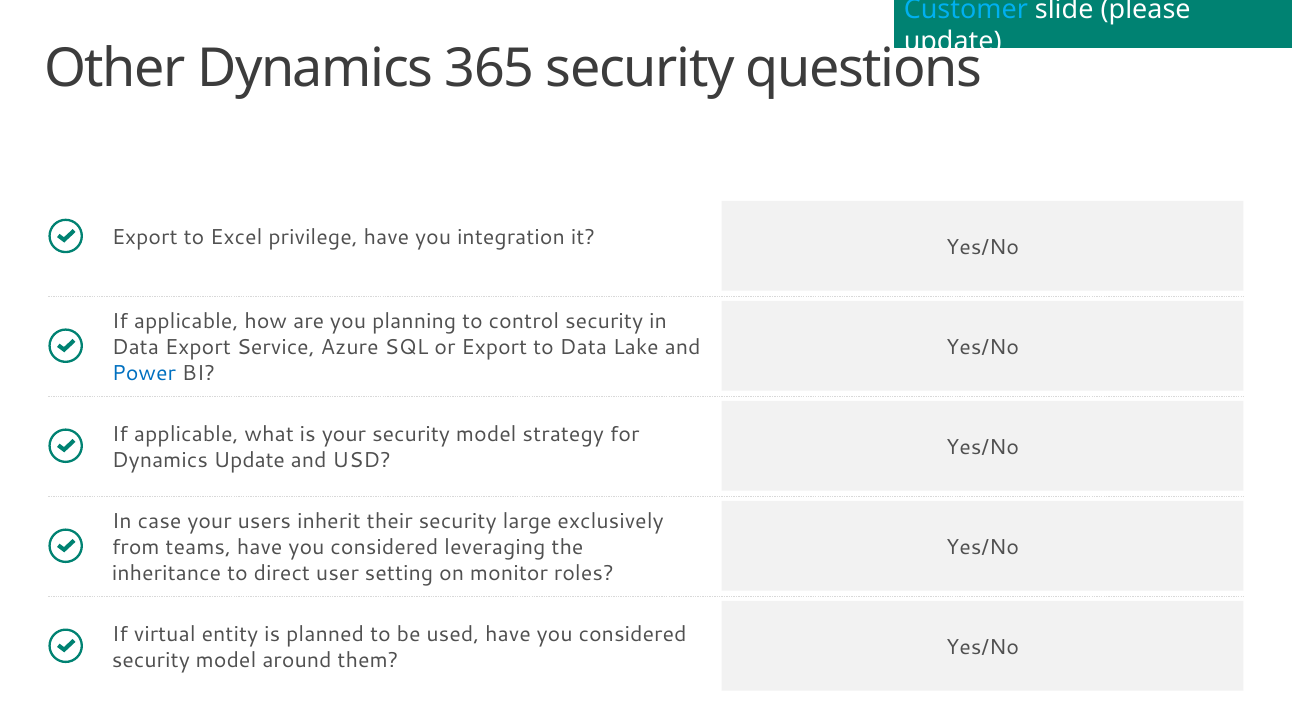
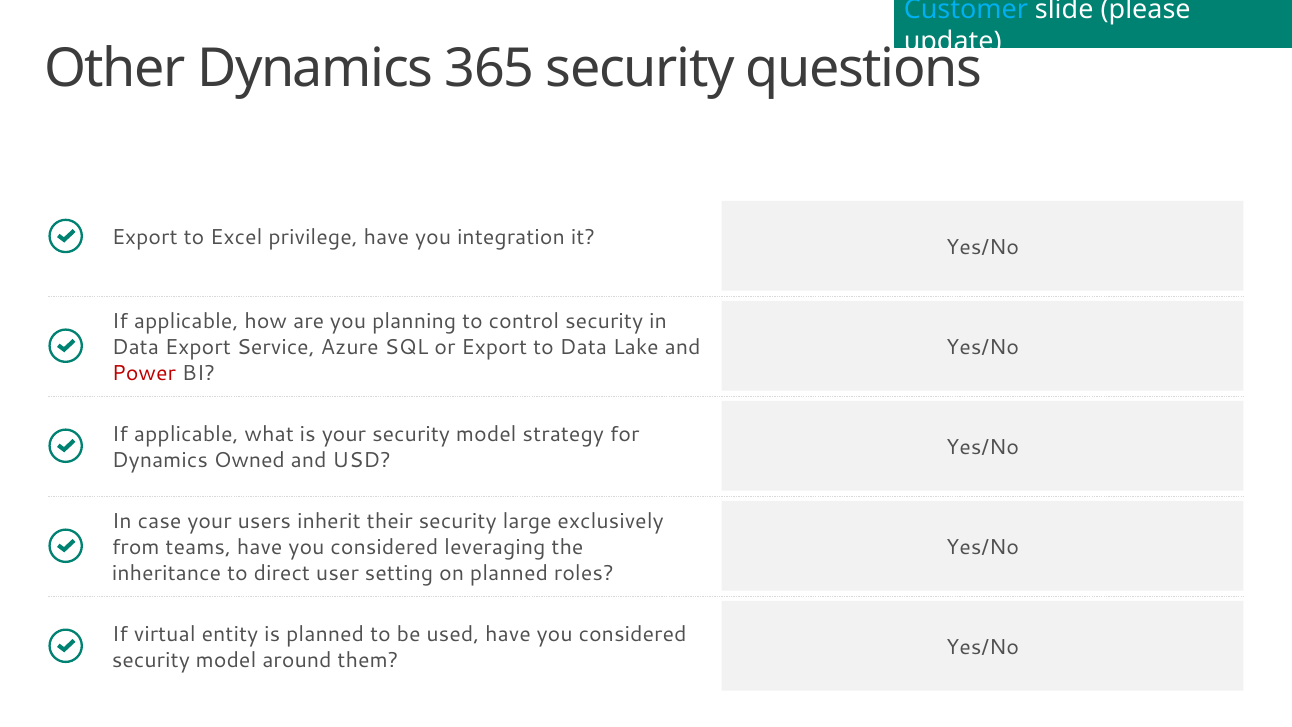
Power colour: blue -> red (144, 373)
Dynamics Update: Update -> Owned (249, 460)
on monitor: monitor -> planned (509, 573)
